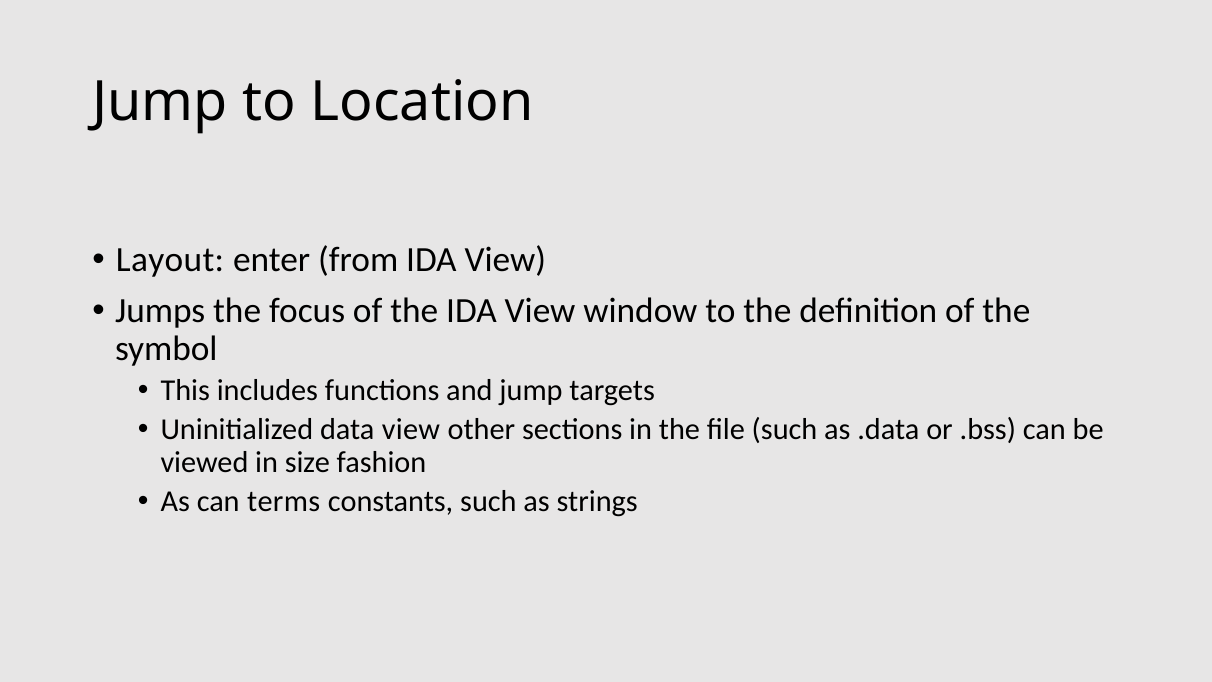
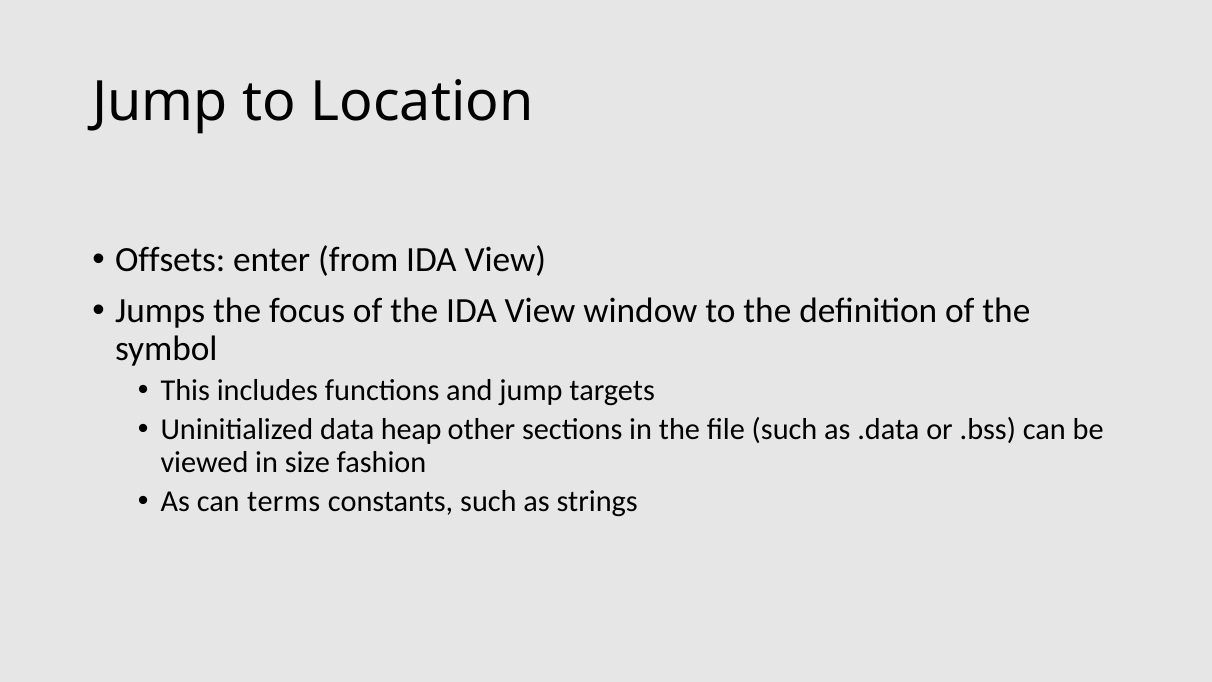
Layout: Layout -> Offsets (170, 260)
data view: view -> heap (411, 430)
